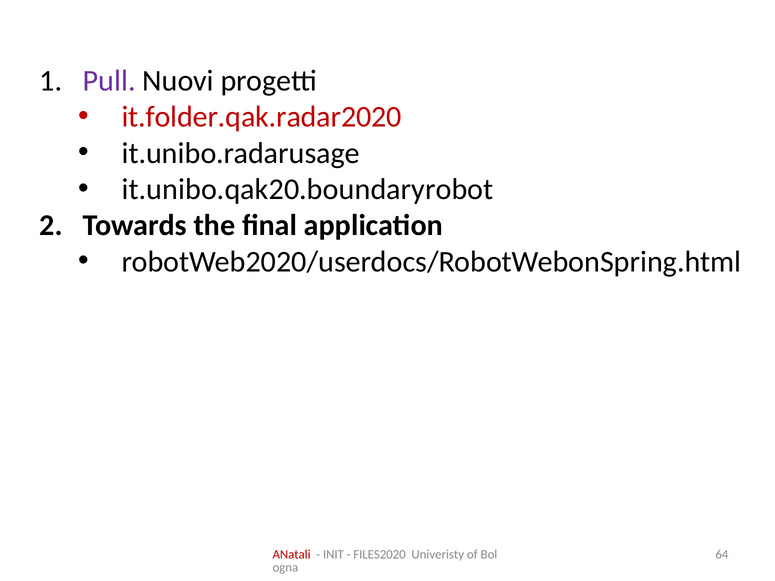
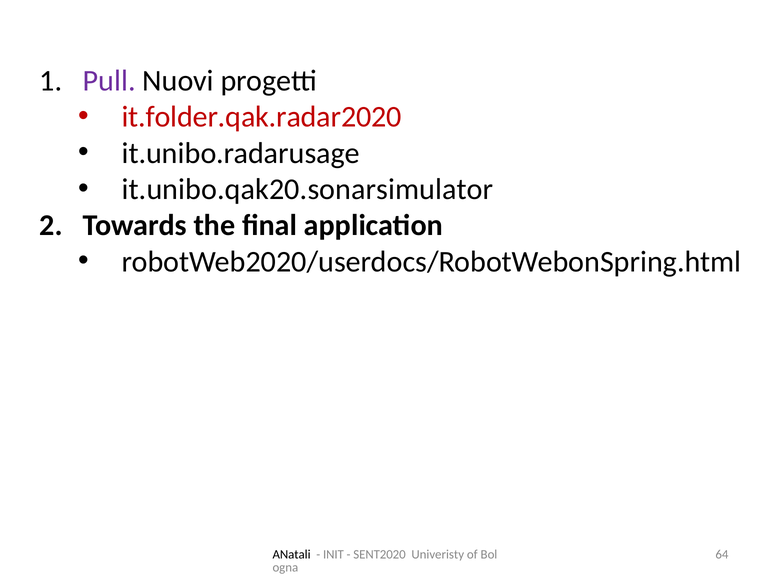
it.unibo.qak20.boundaryrobot: it.unibo.qak20.boundaryrobot -> it.unibo.qak20.sonarsimulator (308, 189)
ANatali colour: red -> black (292, 555)
FILES2020: FILES2020 -> SENT2020 (380, 555)
